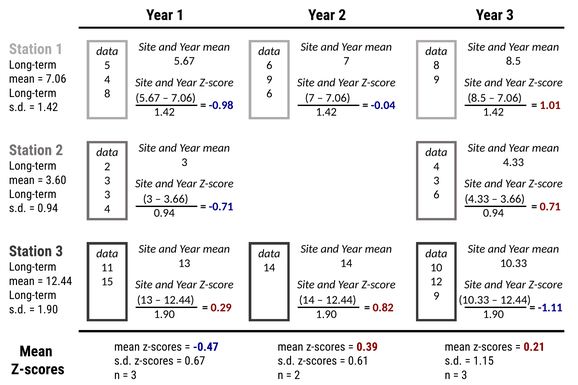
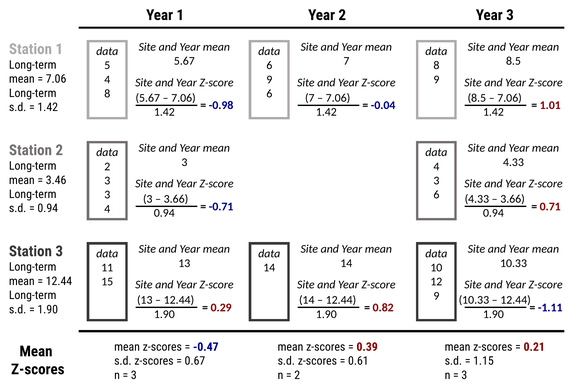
3.60: 3.60 -> 3.46 (56, 180)
